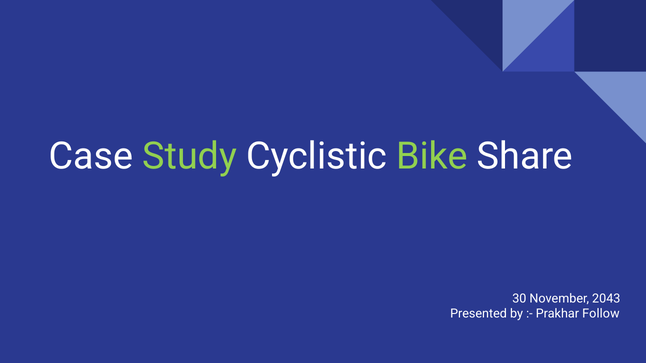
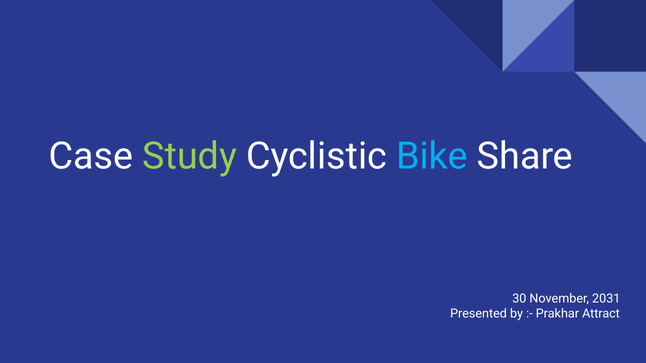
Bike colour: light green -> light blue (432, 157)
2043: 2043 -> 2031 (606, 299)
Follow: Follow -> Attract (601, 314)
